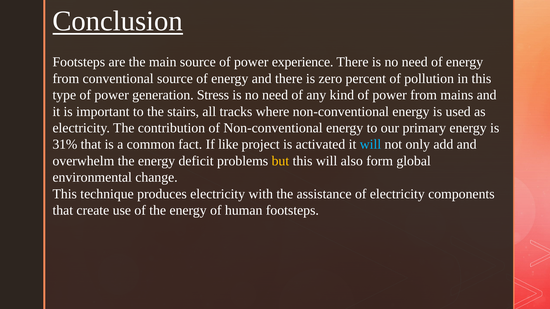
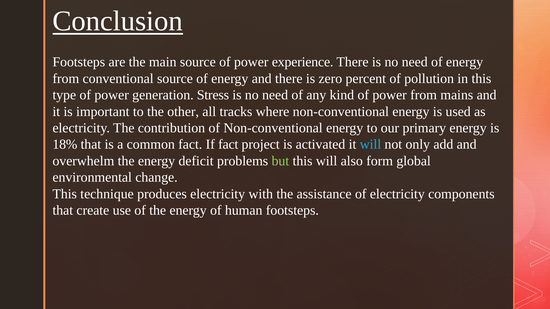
stairs: stairs -> other (183, 112)
31%: 31% -> 18% (65, 145)
If like: like -> fact (228, 145)
but colour: yellow -> light green (280, 161)
